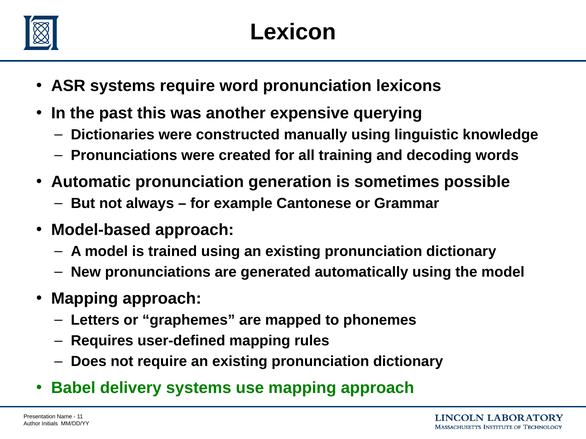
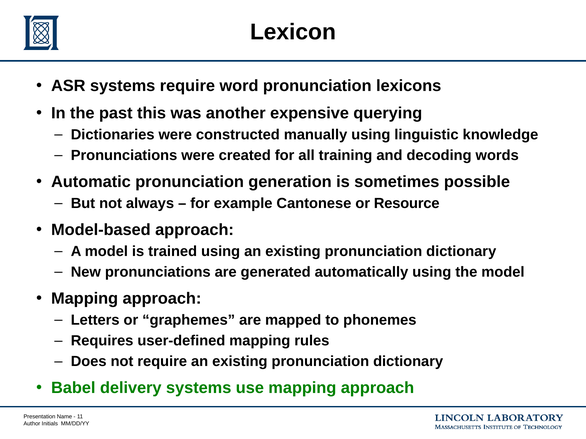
Grammar: Grammar -> Resource (407, 204)
